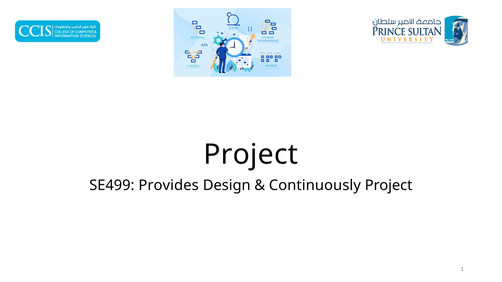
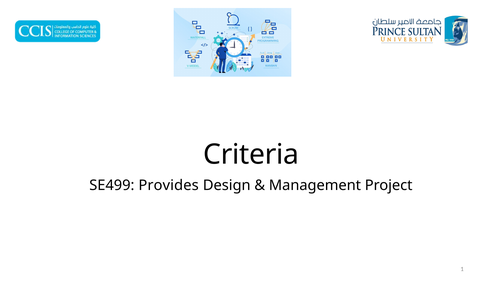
Project: Project -> Criteria (251, 155)
Continuously: Continuously -> Management (315, 186)
